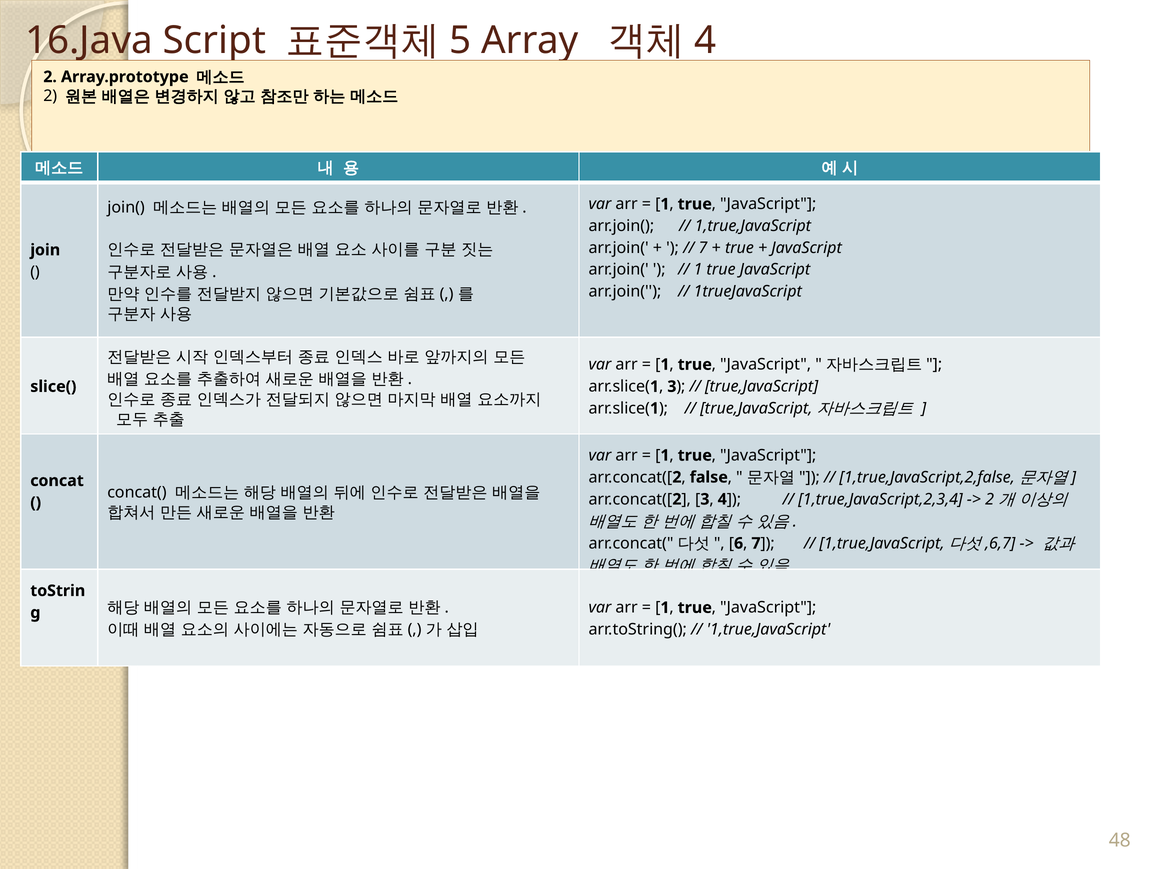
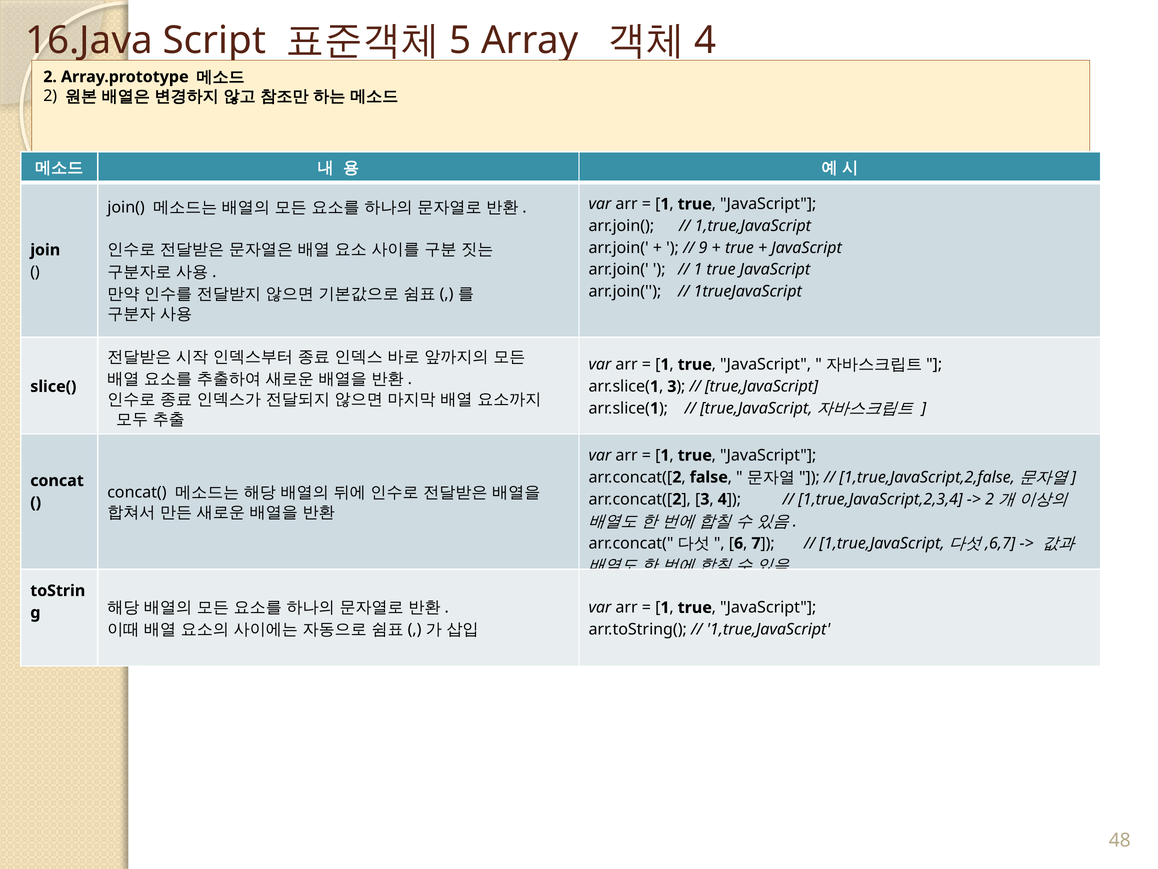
7: 7 -> 9 (703, 248)
